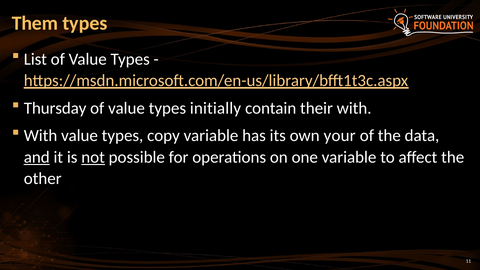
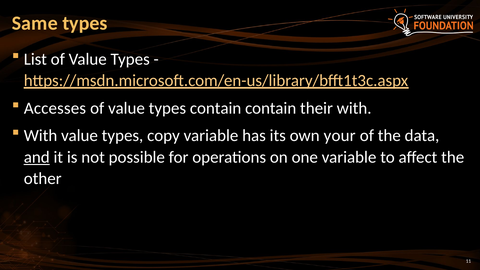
Them: Them -> Same (35, 23)
Thursday: Thursday -> Accesses (55, 108)
types initially: initially -> contain (216, 108)
not underline: present -> none (93, 157)
